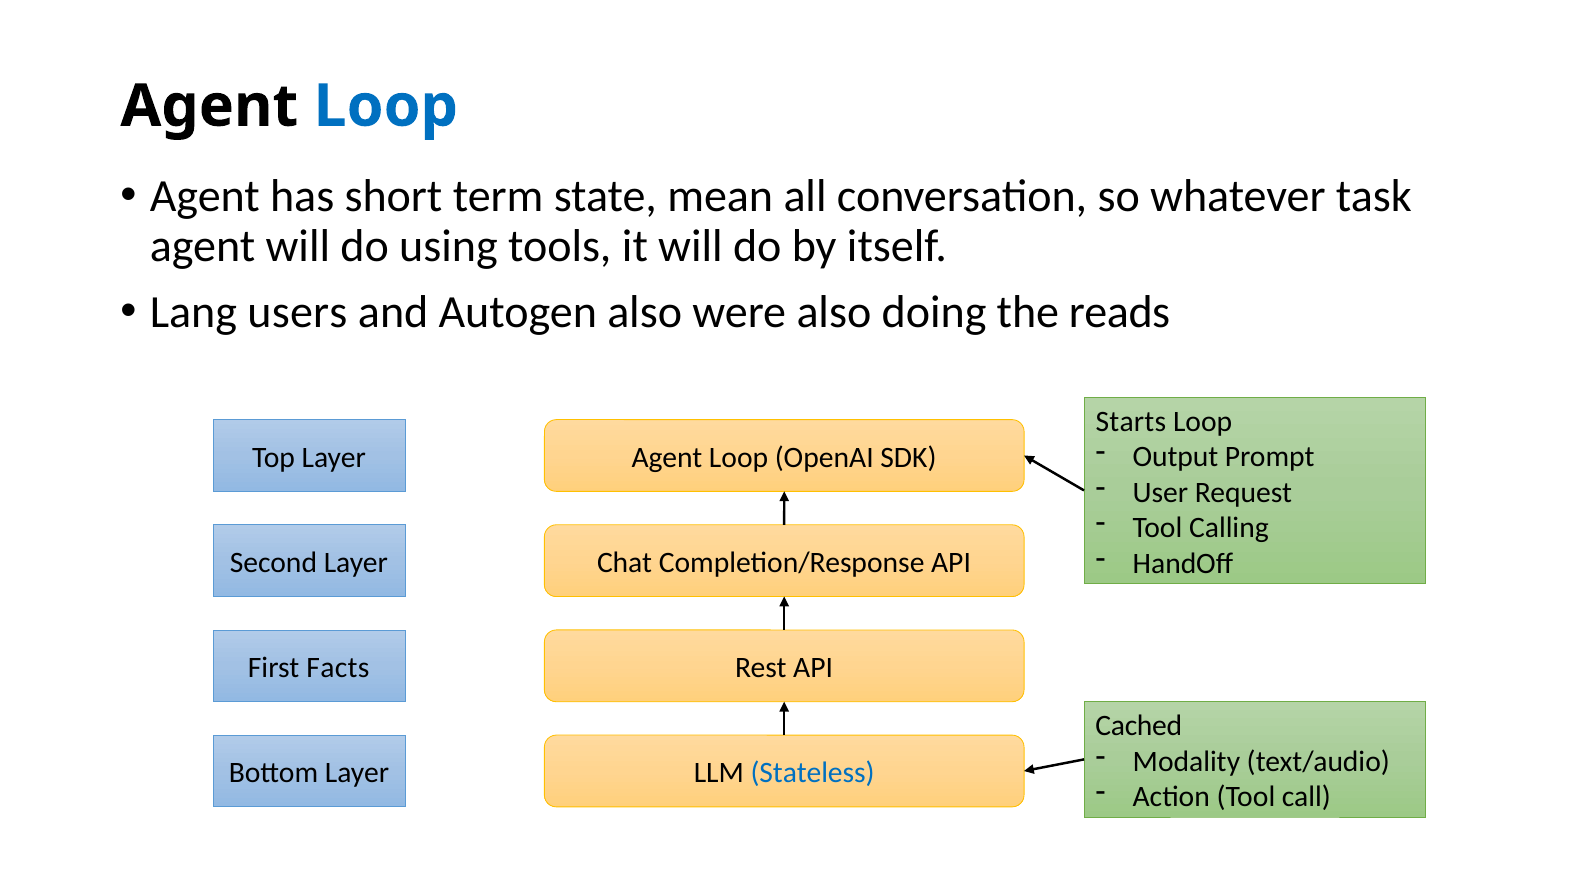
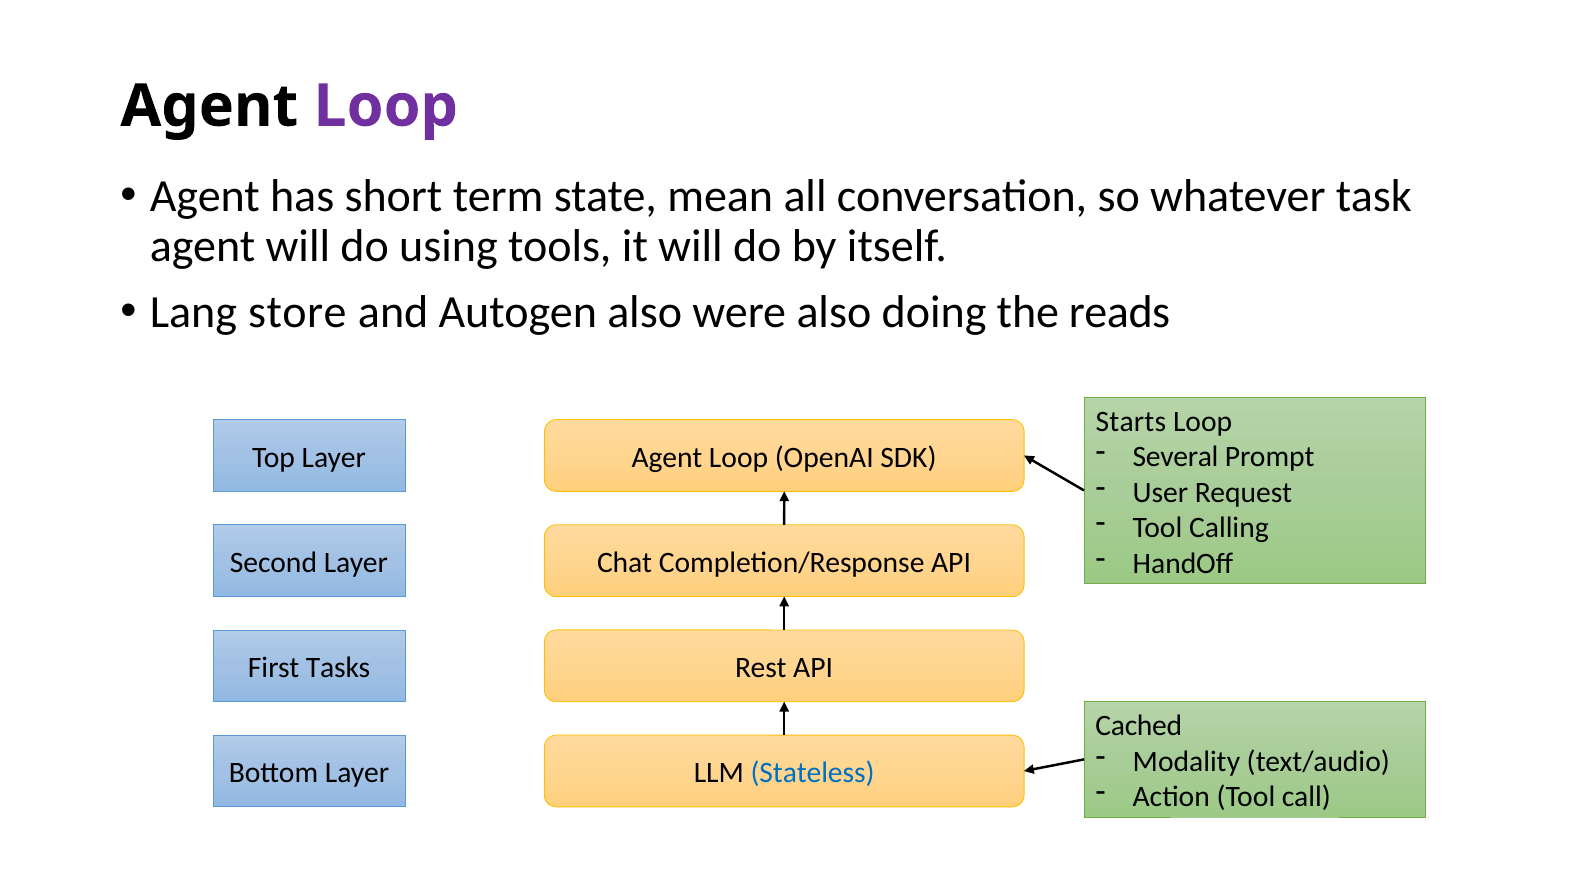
Loop colour: blue -> purple (386, 106)
users: users -> store (297, 312)
Output: Output -> Several (1176, 457)
Facts: Facts -> Tasks (338, 668)
